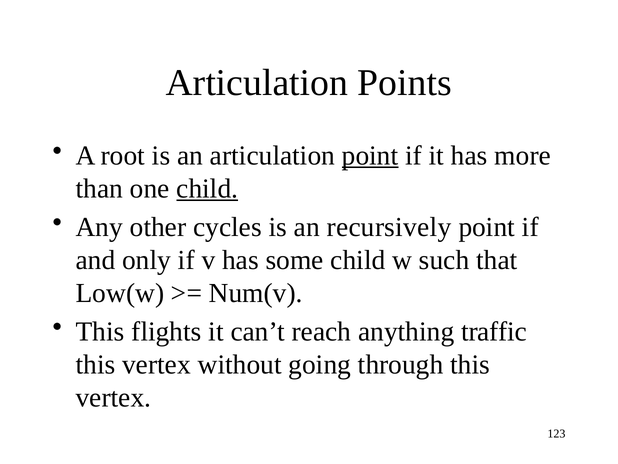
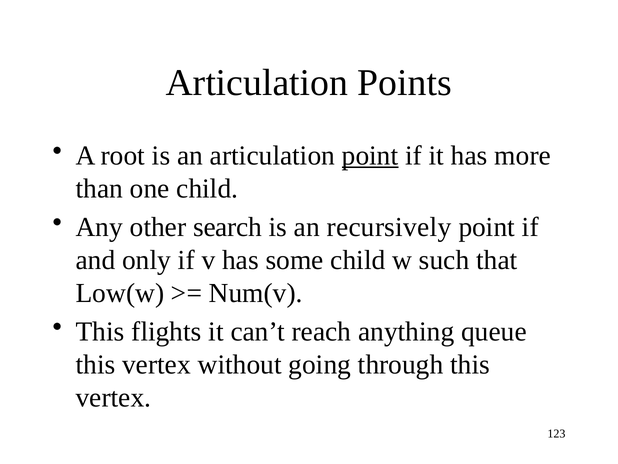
child underline: present -> none (207, 188)
cycles: cycles -> search (228, 227)
traffic: traffic -> queue (494, 331)
